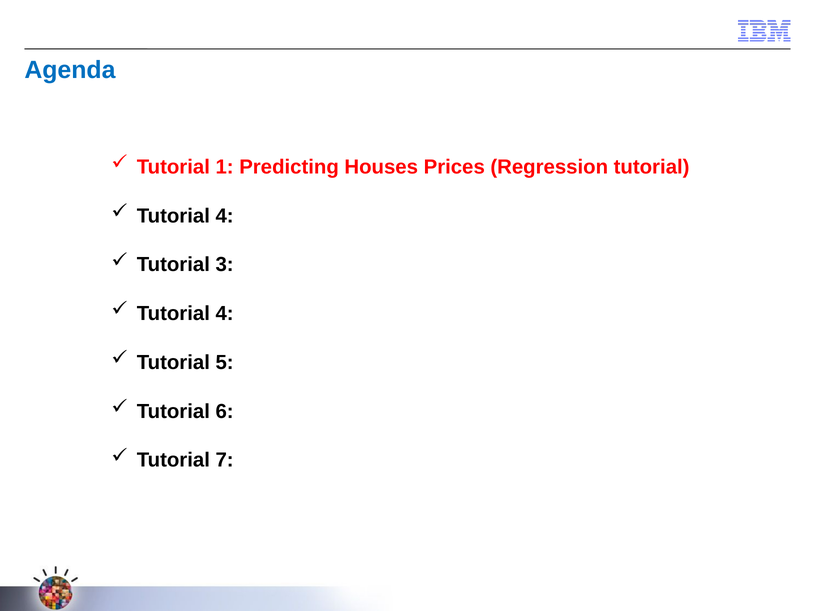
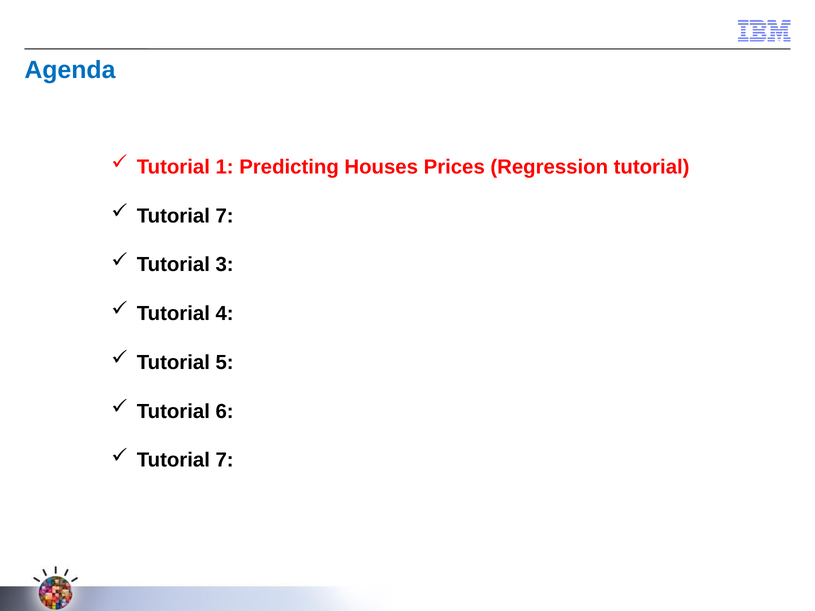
4: 4 -> 7 (225, 216)
